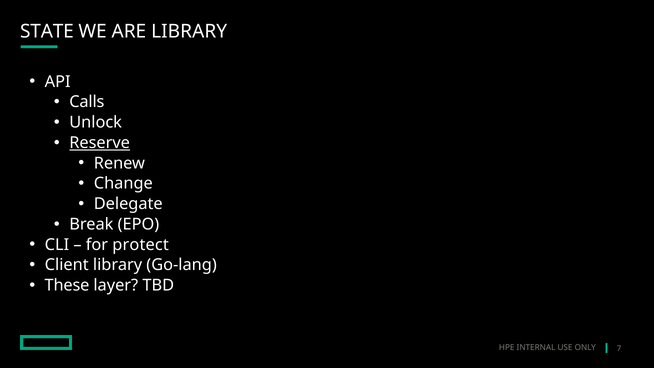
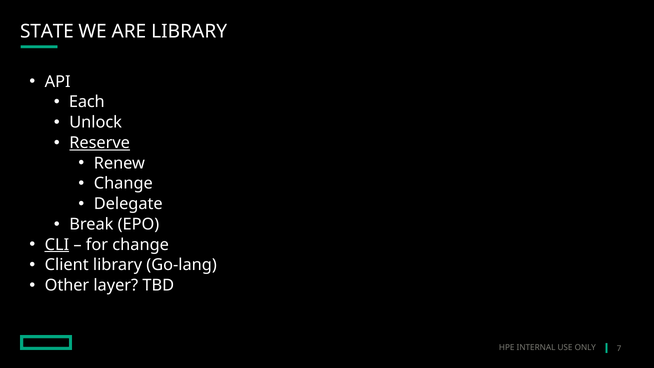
Calls: Calls -> Each (87, 102)
CLI underline: none -> present (57, 245)
for protect: protect -> change (141, 245)
These: These -> Other (67, 285)
